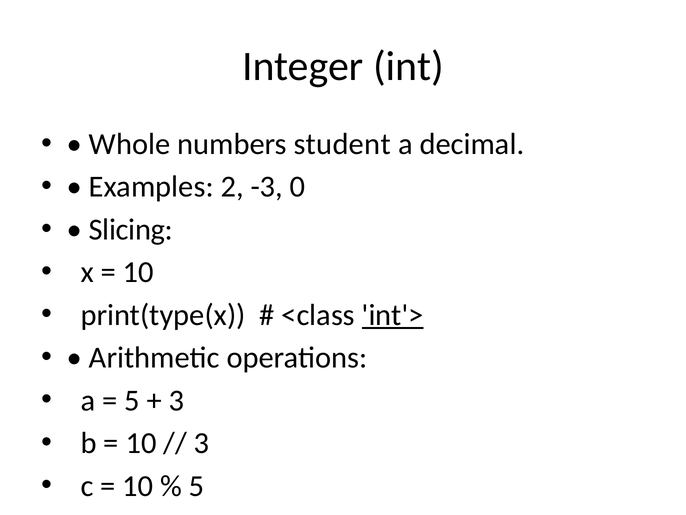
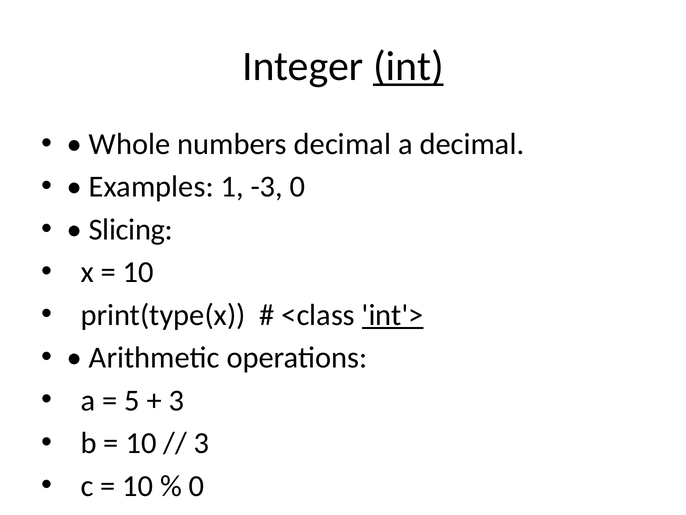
int underline: none -> present (408, 66)
numbers student: student -> decimal (342, 144)
2: 2 -> 1 (232, 187)
5: 5 -> 0 (197, 486)
